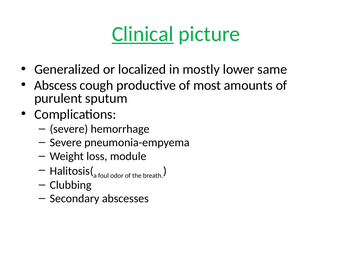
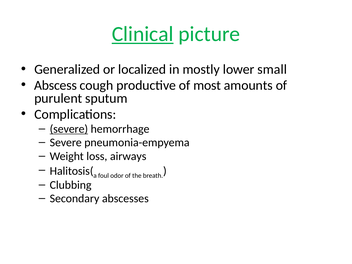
same: same -> small (272, 69)
severe underline: none -> present (69, 129)
module: module -> airways (128, 156)
